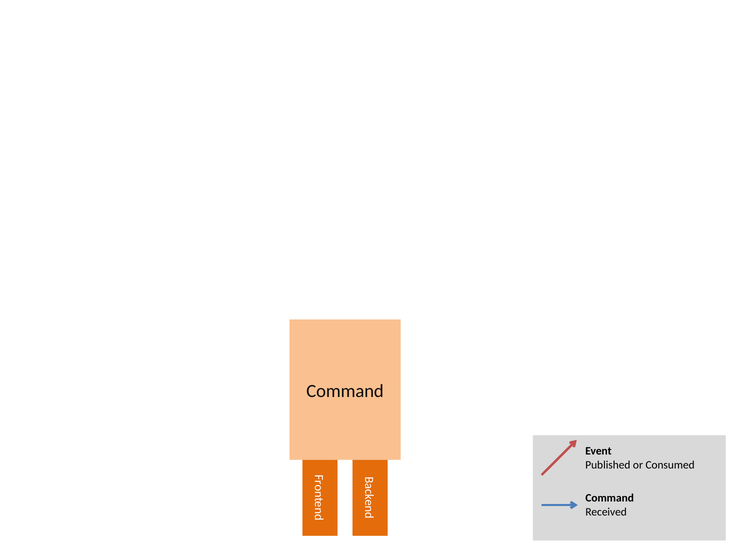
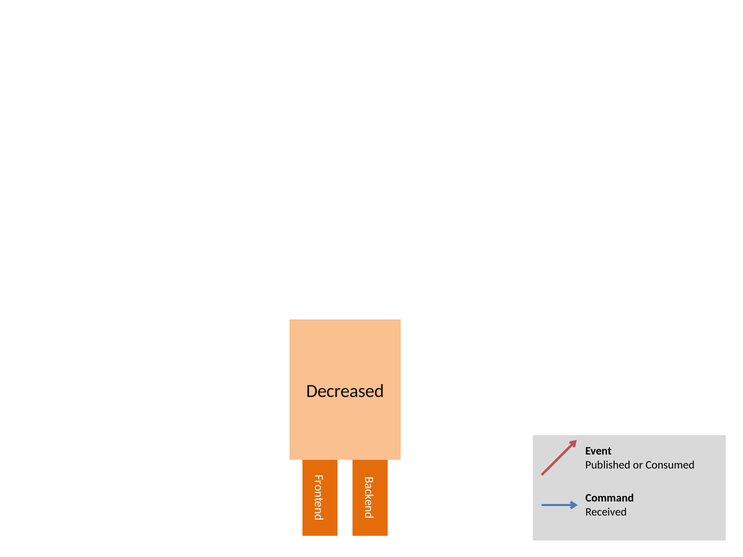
Command: Command -> Decreased (345, 391)
